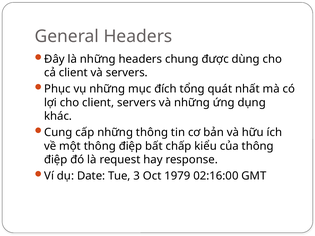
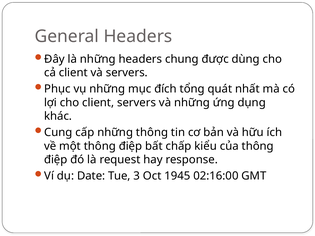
1979: 1979 -> 1945 (177, 176)
